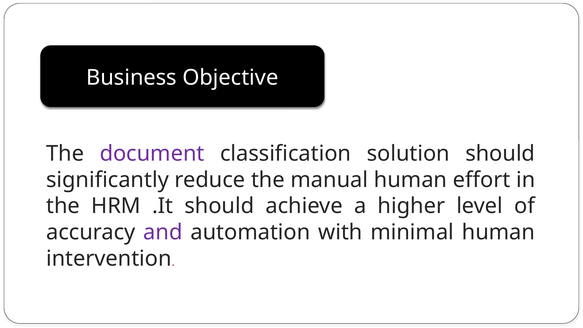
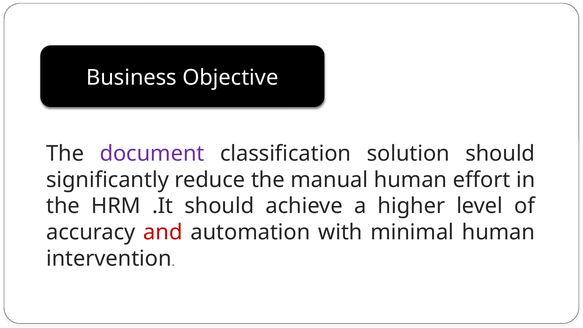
and colour: purple -> red (163, 232)
